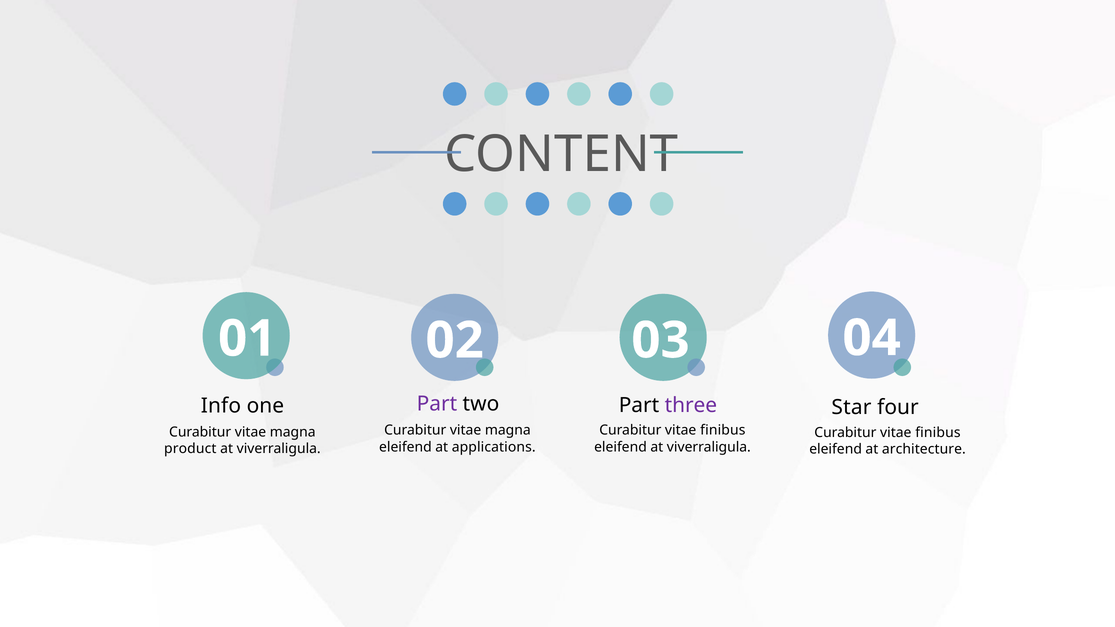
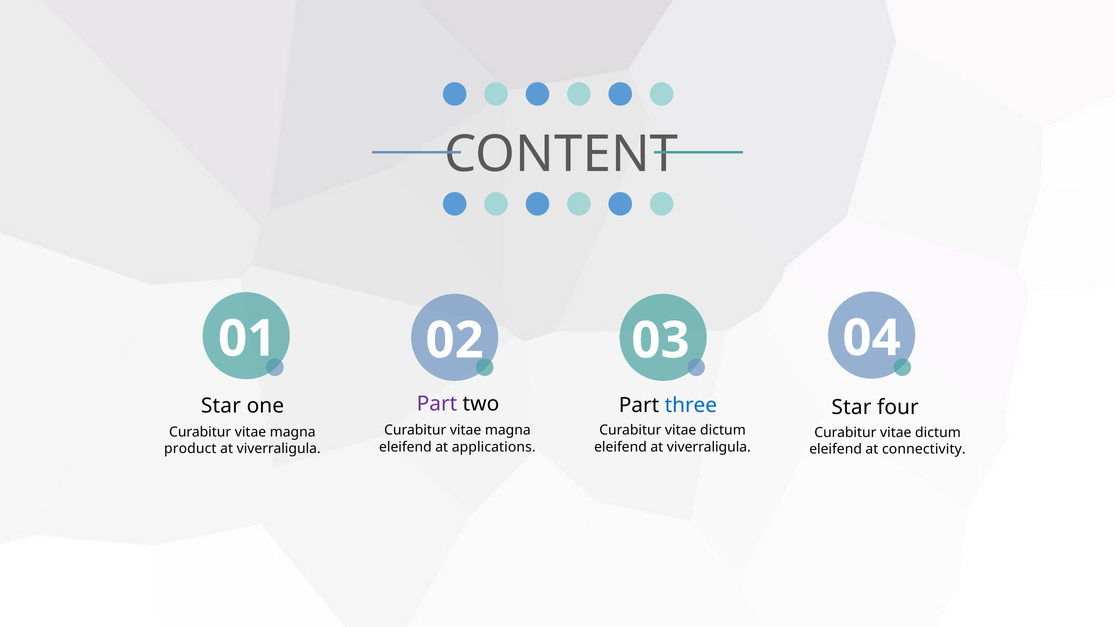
three colour: purple -> blue (691, 405)
Info: Info -> Star (221, 406)
finibus: finibus -> dictum (723, 430)
finibus: finibus -> dictum (938, 433)
architecture: architecture -> connectivity (924, 449)
